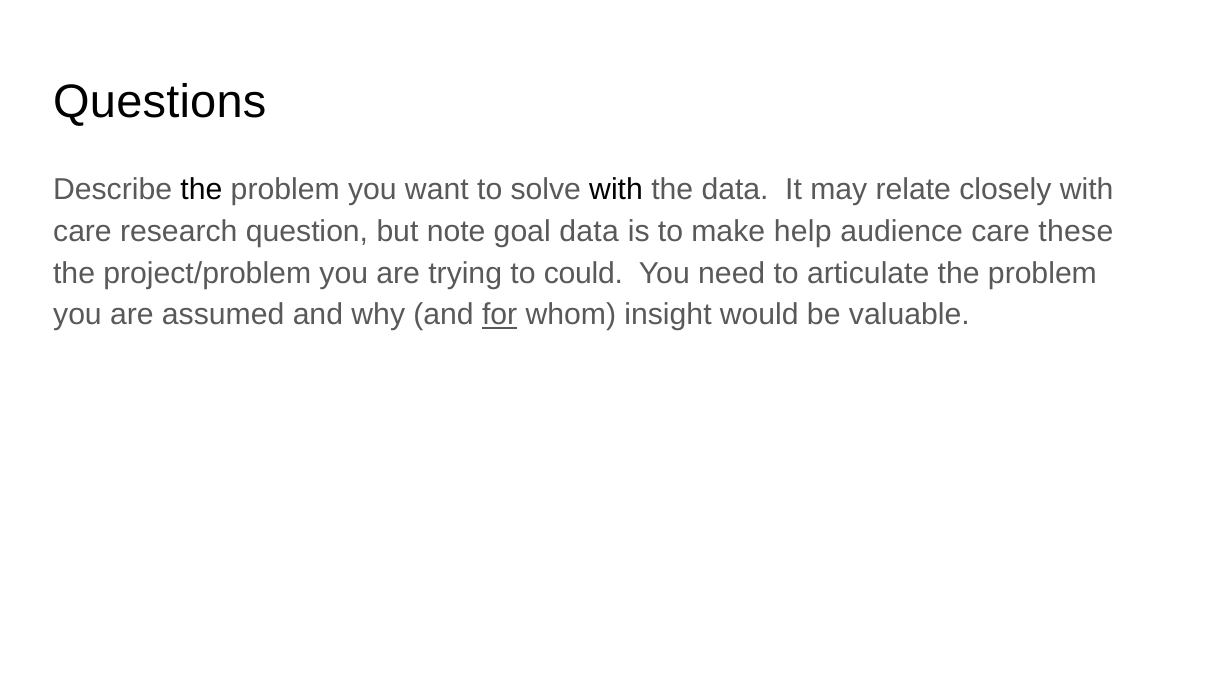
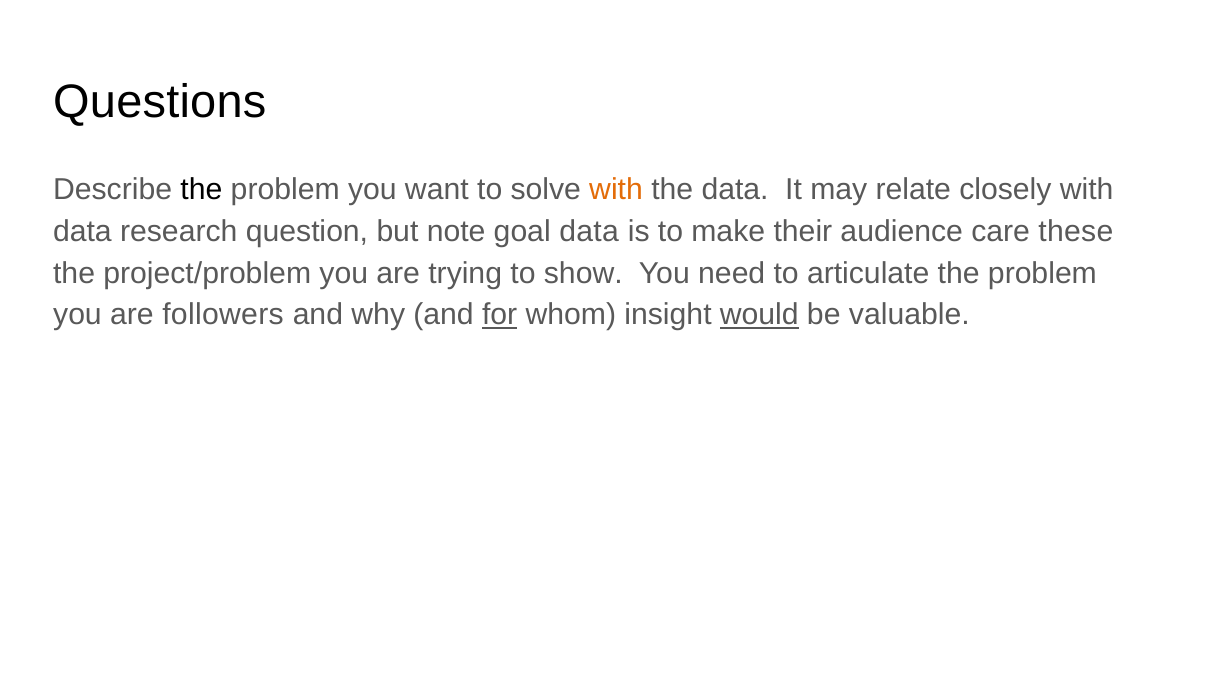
with colour: black -> orange (616, 190)
care: care -> data (82, 231)
help: help -> their (803, 231)
could: could -> show (583, 273)
assumed: assumed -> followers (223, 315)
would underline: none -> present (759, 315)
